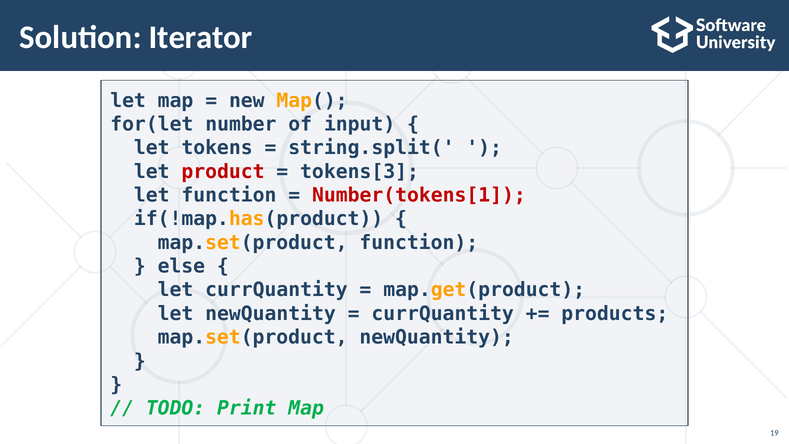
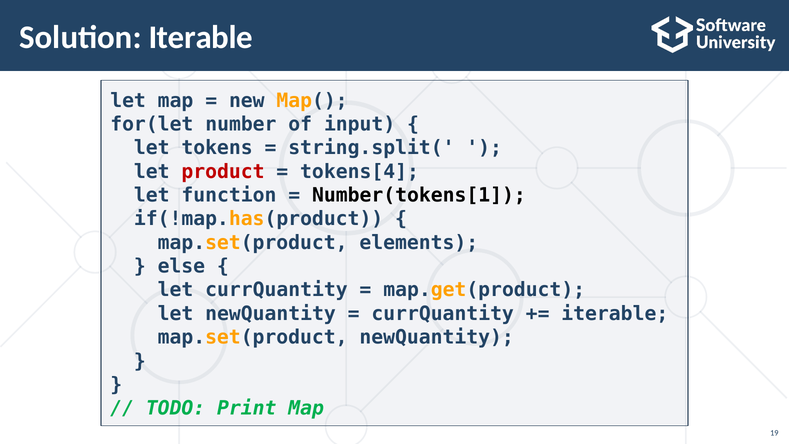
Solution Iterator: Iterator -> Iterable (201, 37)
tokens[3: tokens[3 -> tokens[4 (360, 171)
Number(tokens[1 colour: red -> black (419, 195)
map.set(product function: function -> elements (419, 242)
products: products -> iterable (615, 313)
